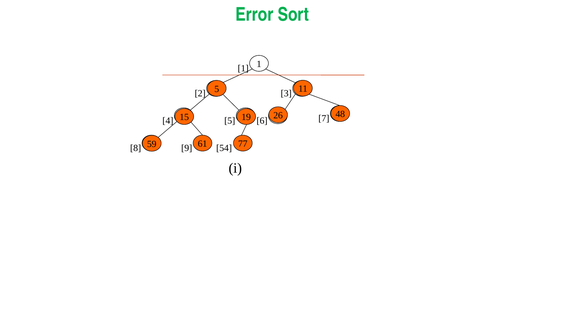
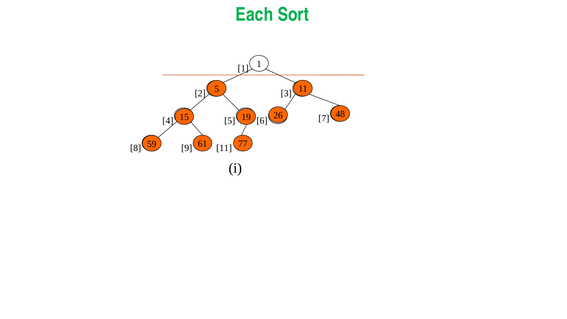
Error: Error -> Each (254, 15)
54: 54 -> 11 (224, 148)
